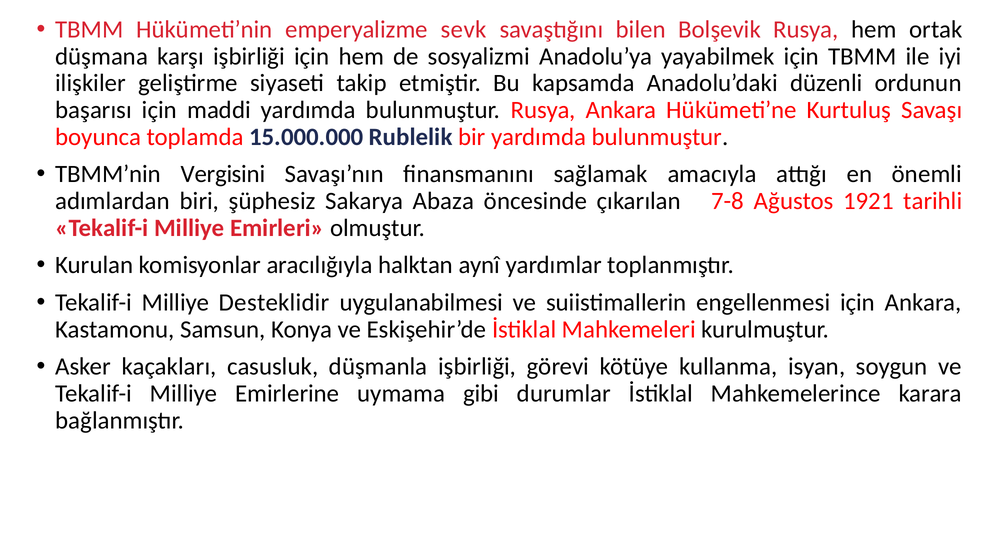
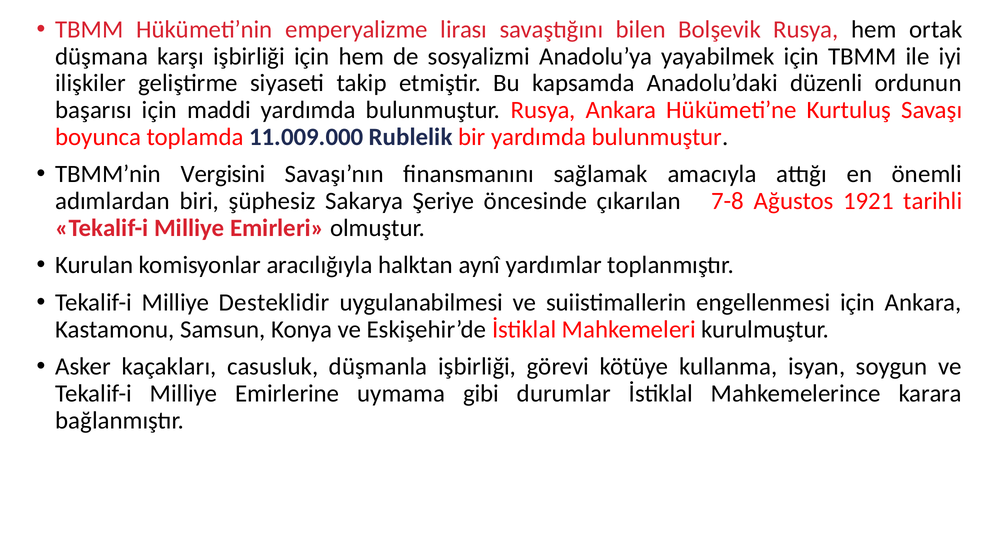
sevk: sevk -> lirası (464, 30)
15.000.000: 15.000.000 -> 11.009.000 (306, 137)
Abaza: Abaza -> Şeriye (444, 201)
